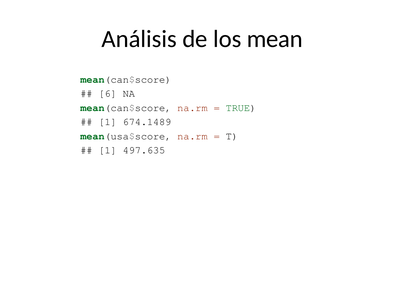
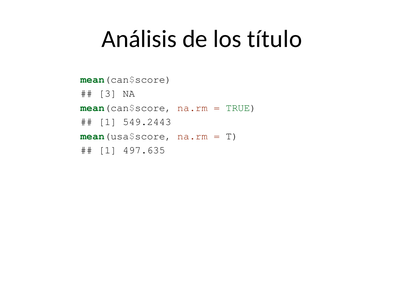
mean: mean -> título (275, 39)
6: 6 -> 3 (108, 94)
674.1489: 674.1489 -> 549.2443 (147, 122)
